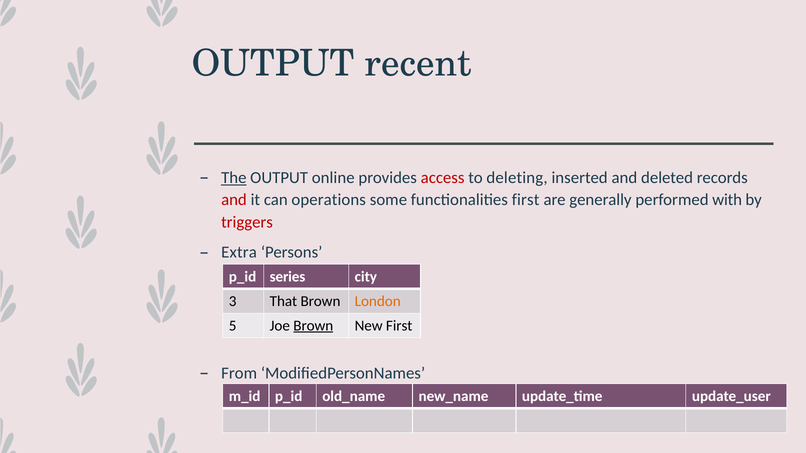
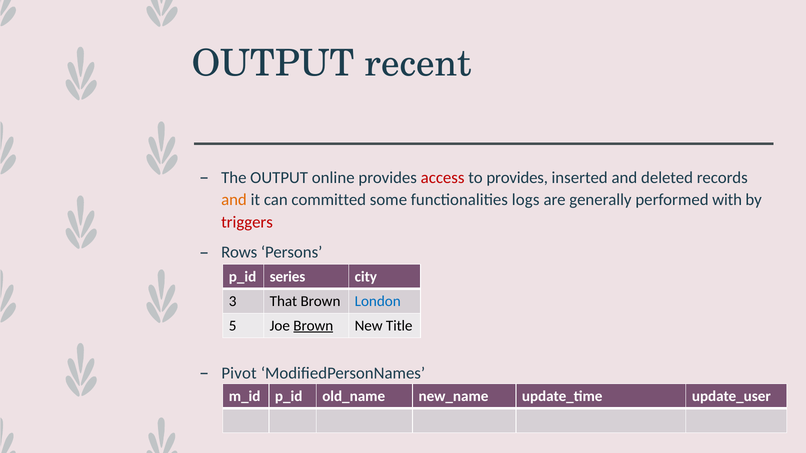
The underline: present -> none (234, 178)
to deleting: deleting -> provides (517, 178)
and colour: red -> orange (234, 200)
operations: operations -> committed (329, 200)
functionalities first: first -> logs (526, 200)
Extra: Extra -> Rows (239, 253)
London colour: orange -> blue (378, 301)
New First: First -> Title (399, 326)
From: From -> Pivot (239, 373)
